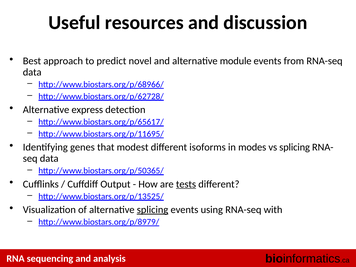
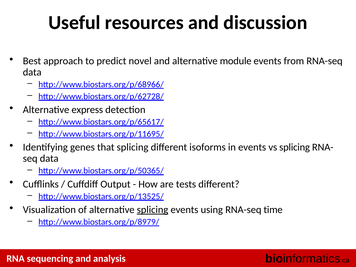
that modest: modest -> splicing (133, 147)
in modes: modes -> events (252, 147)
tests underline: present -> none (186, 184)
with: with -> time (273, 210)
